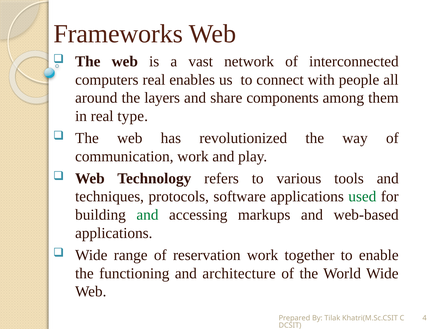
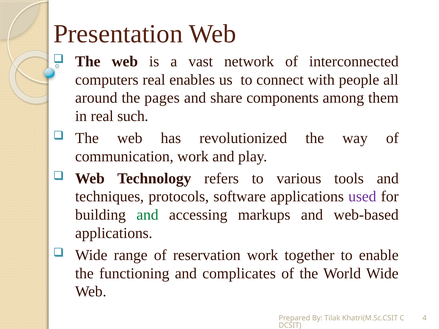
Frameworks: Frameworks -> Presentation (118, 34)
layers: layers -> pages (162, 98)
type: type -> such (133, 116)
used colour: green -> purple (362, 197)
architecture: architecture -> complicates (239, 274)
